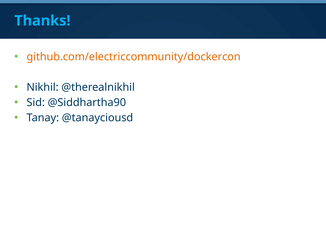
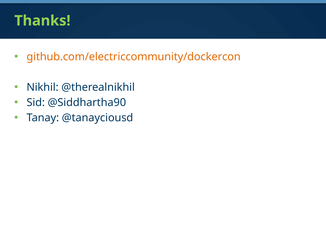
Thanks colour: light blue -> light green (42, 21)
